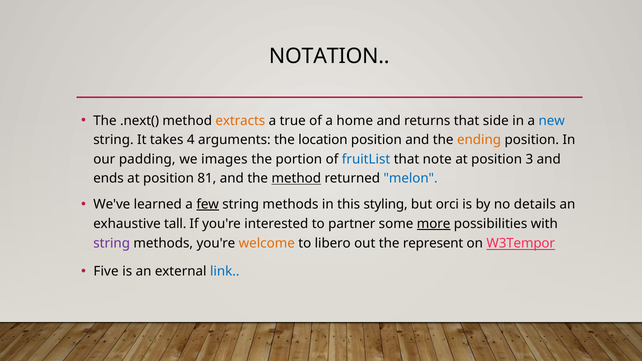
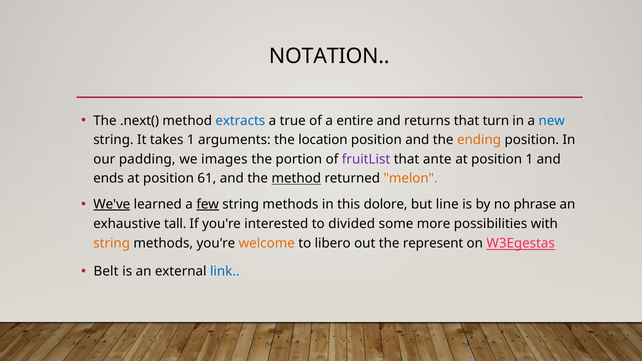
extracts colour: orange -> blue (240, 121)
home: home -> entire (355, 121)
side: side -> turn (496, 121)
takes 4: 4 -> 1 (191, 140)
fruitList colour: blue -> purple (366, 159)
note: note -> ante (437, 159)
position 3: 3 -> 1 (529, 159)
81: 81 -> 61 (207, 178)
melon colour: blue -> orange (411, 178)
We've underline: none -> present (112, 204)
styling: styling -> dolore (386, 204)
orci: orci -> line (447, 204)
details: details -> phrase (535, 204)
partner: partner -> divided (352, 224)
more underline: present -> none (434, 224)
string colour: purple -> orange (112, 243)
W3Tempor: W3Tempor -> W3Egestas (521, 243)
Five: Five -> Belt (106, 272)
